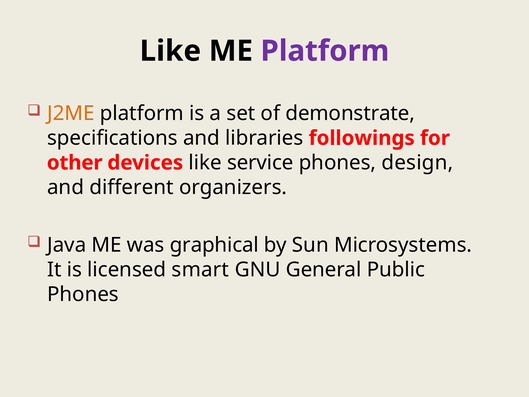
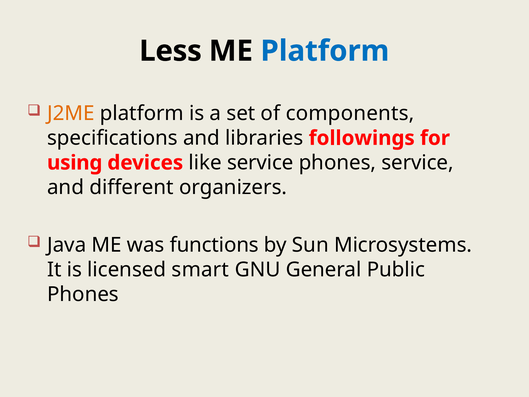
Like: Like -> Less (171, 51)
Platform colour: purple -> blue (325, 51)
demonstrate: demonstrate -> components (350, 113)
other: other -> using (75, 163)
phones design: design -> service (418, 163)
graphical: graphical -> functions (214, 245)
